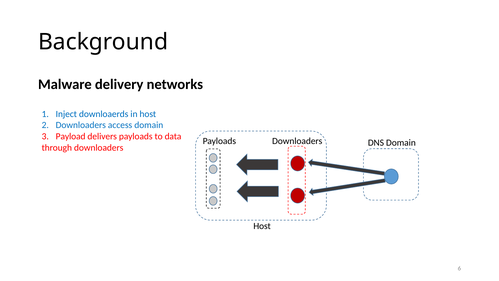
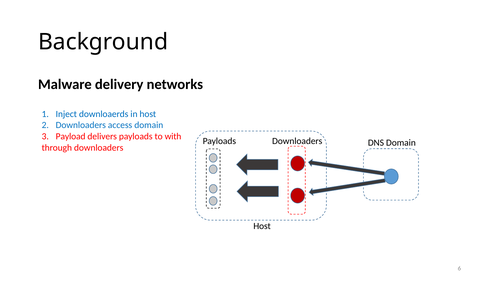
data: data -> with (173, 136)
